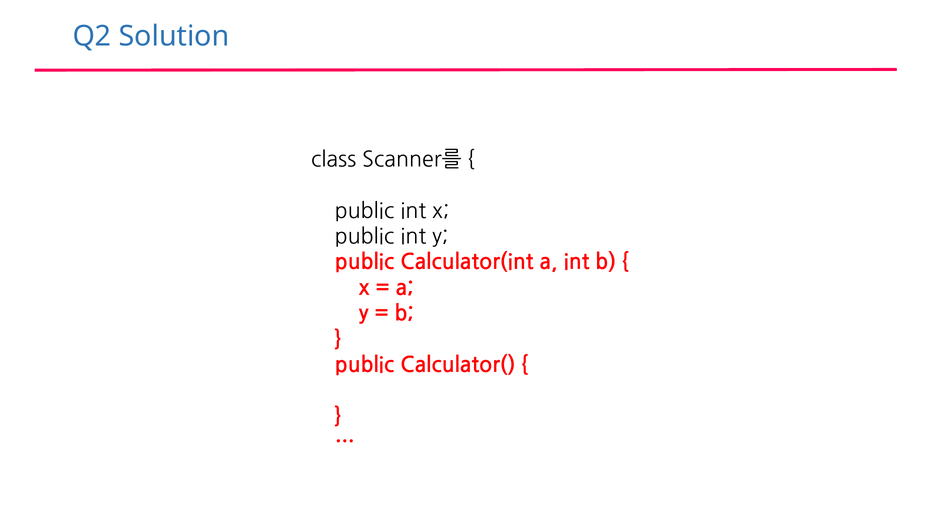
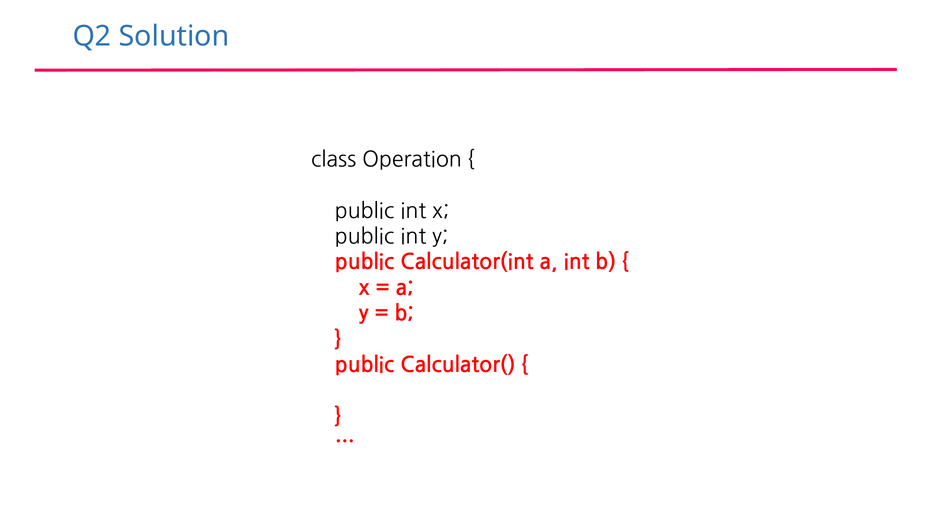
Scanner를: Scanner를 -> Operation (412, 159)
